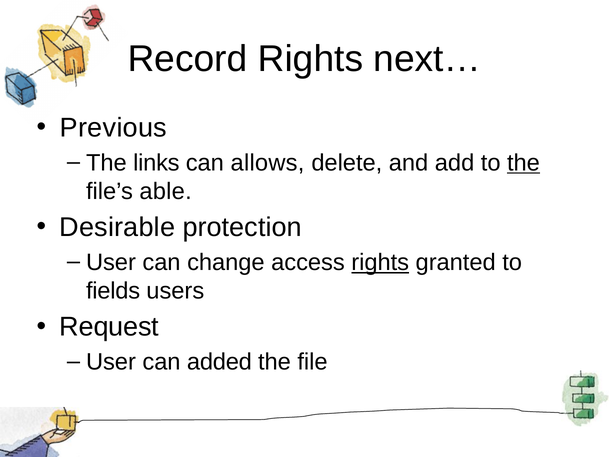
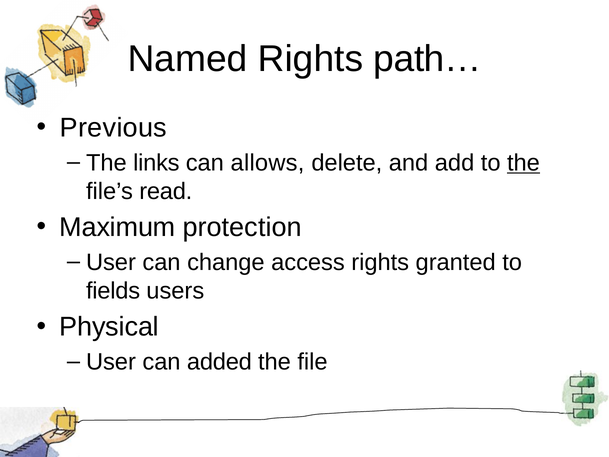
Record: Record -> Named (187, 59)
next…: next… -> path… (427, 59)
able: able -> read (166, 191)
Desirable: Desirable -> Maximum (117, 227)
rights underline: present -> none (380, 262)
Request: Request -> Physical (109, 327)
